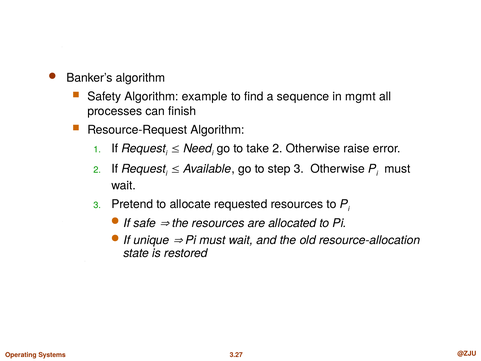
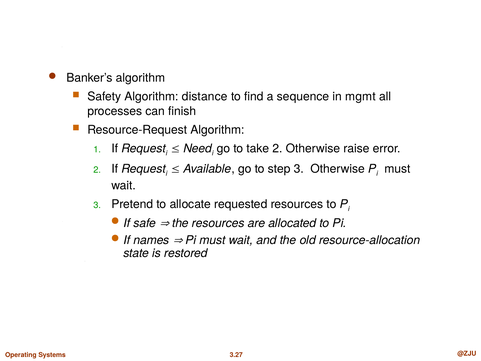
example: example -> distance (205, 97)
unique: unique -> names (151, 240)
